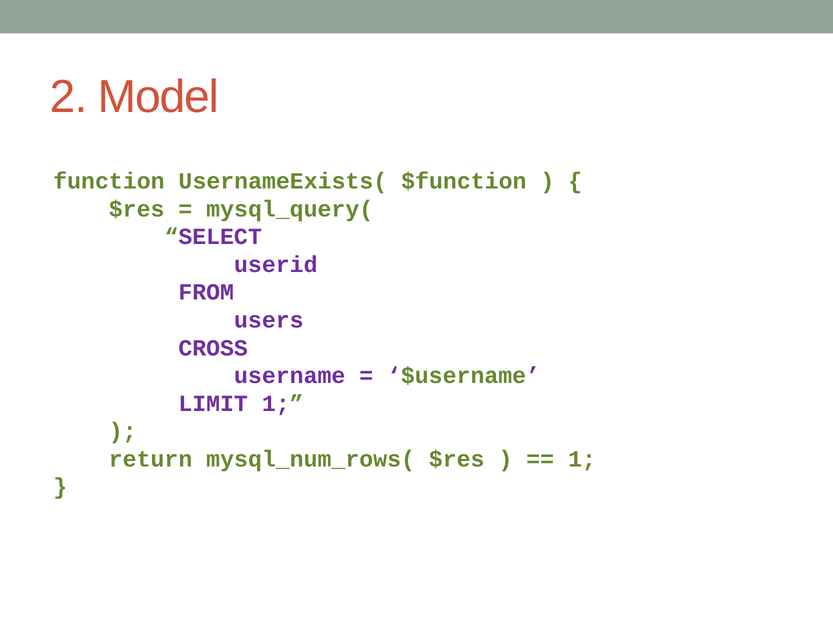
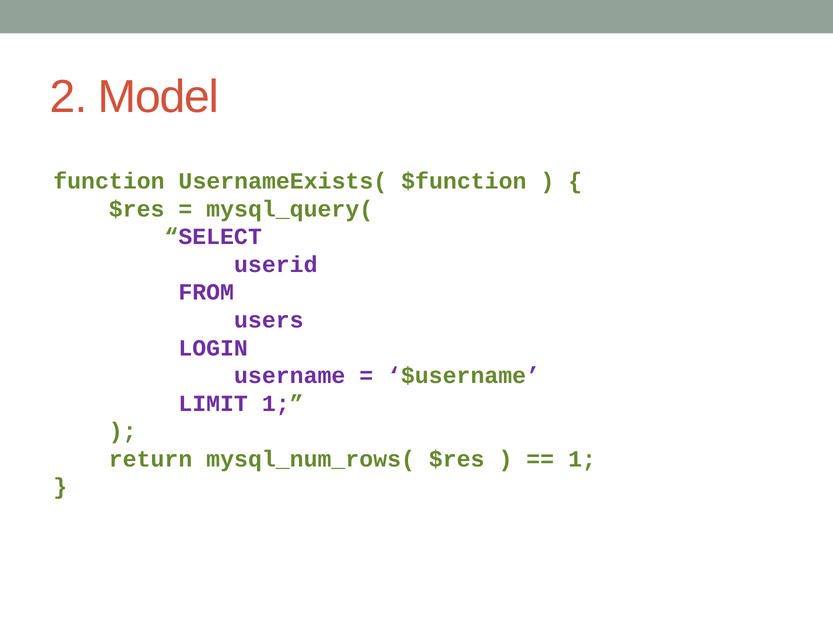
CROSS: CROSS -> LOGIN (213, 348)
